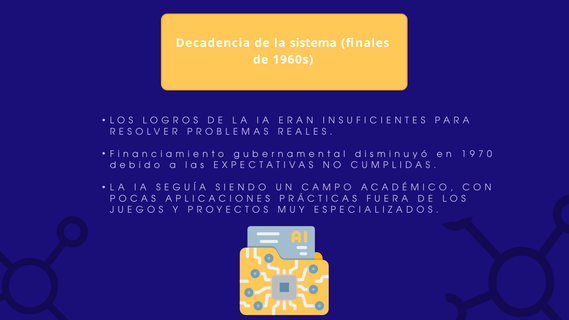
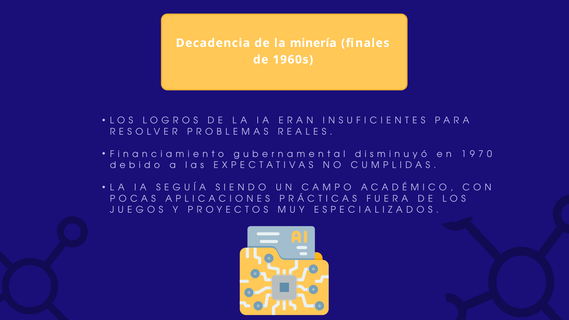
sistema: sistema -> minería (313, 43)
